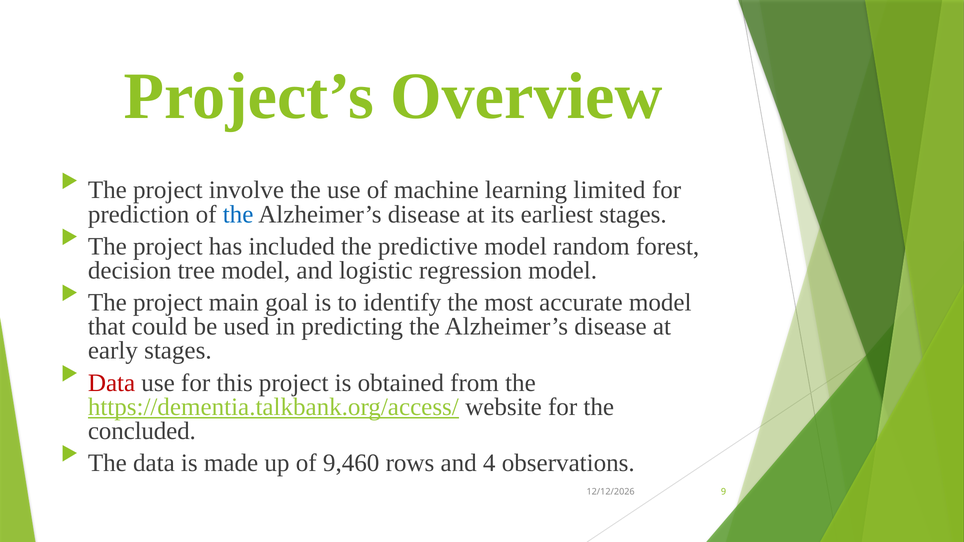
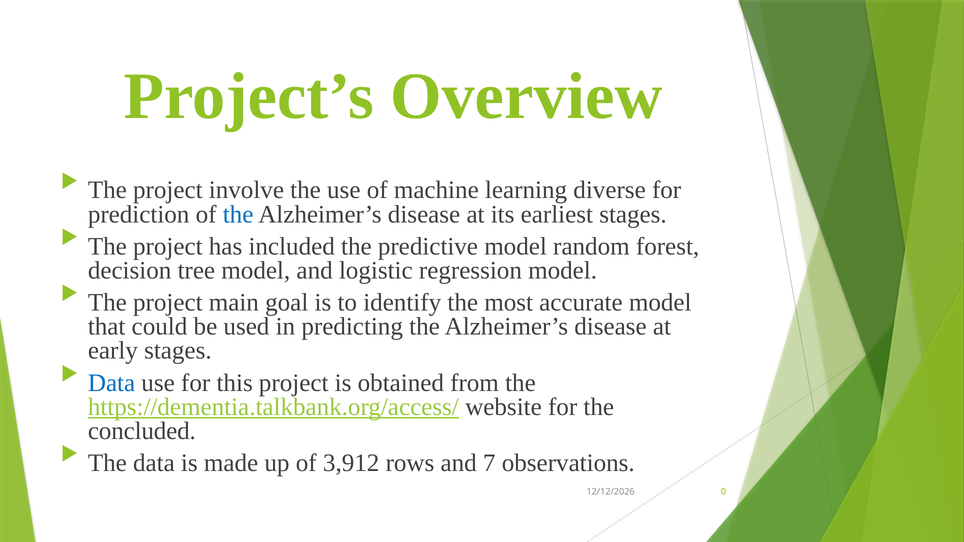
limited: limited -> diverse (610, 190)
Data colour: red -> blue (112, 383)
9,460: 9,460 -> 3,912 (351, 463)
4: 4 -> 7 (489, 463)
9: 9 -> 0 (724, 492)
